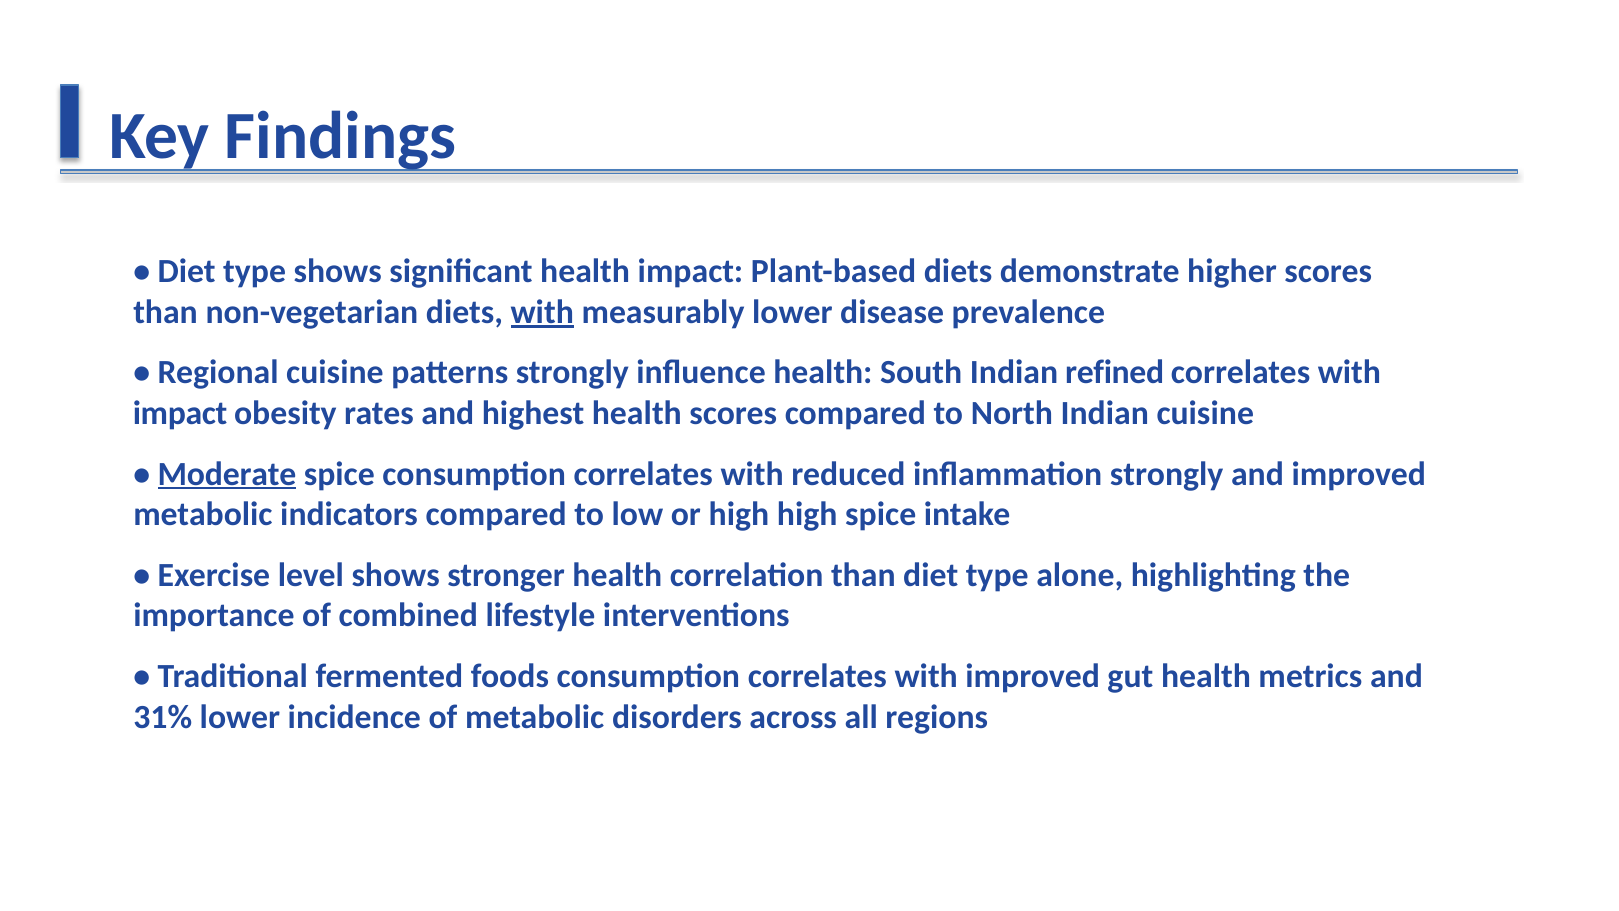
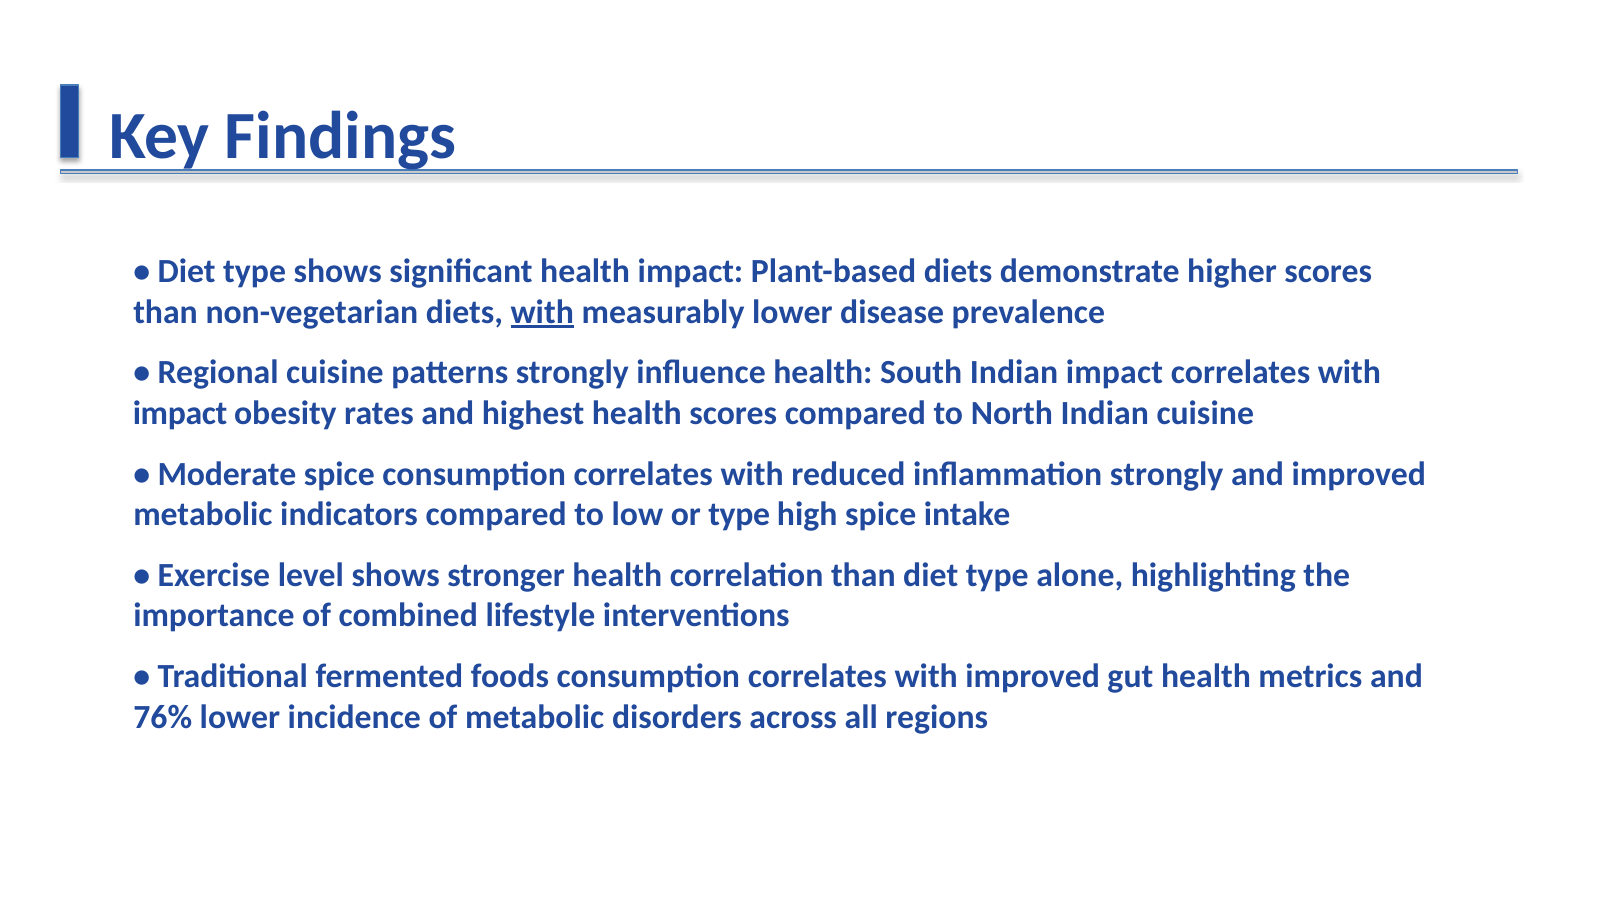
Indian refined: refined -> impact (1114, 373)
Moderate underline: present -> none (227, 474)
or high: high -> type (739, 514)
31%: 31% -> 76% (163, 717)
